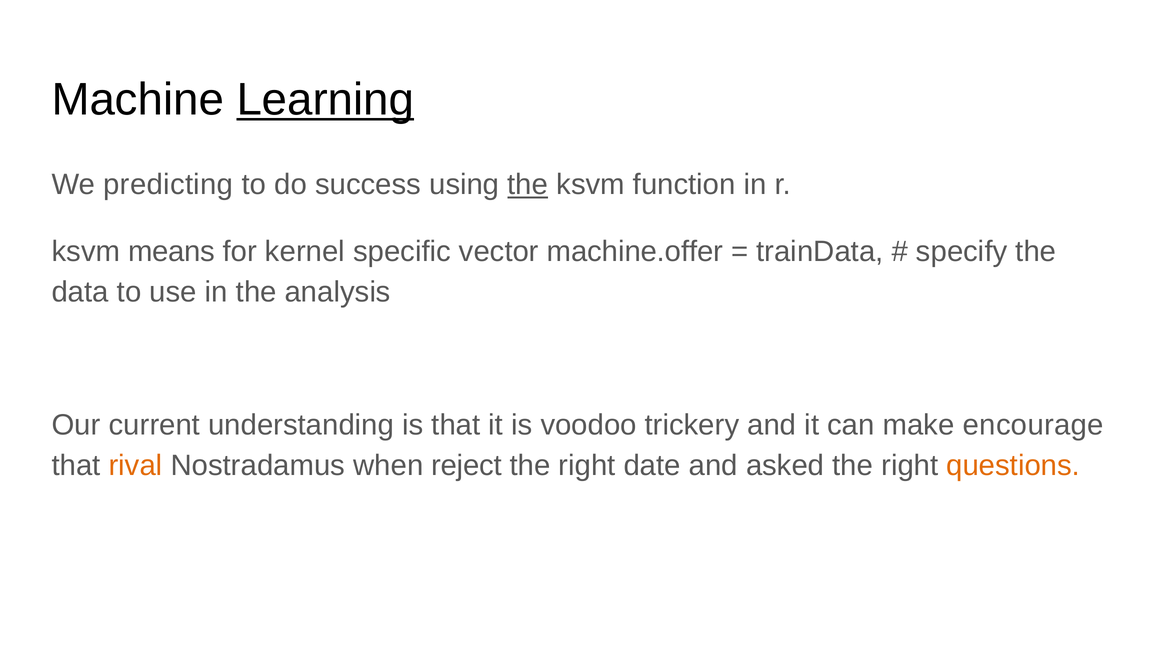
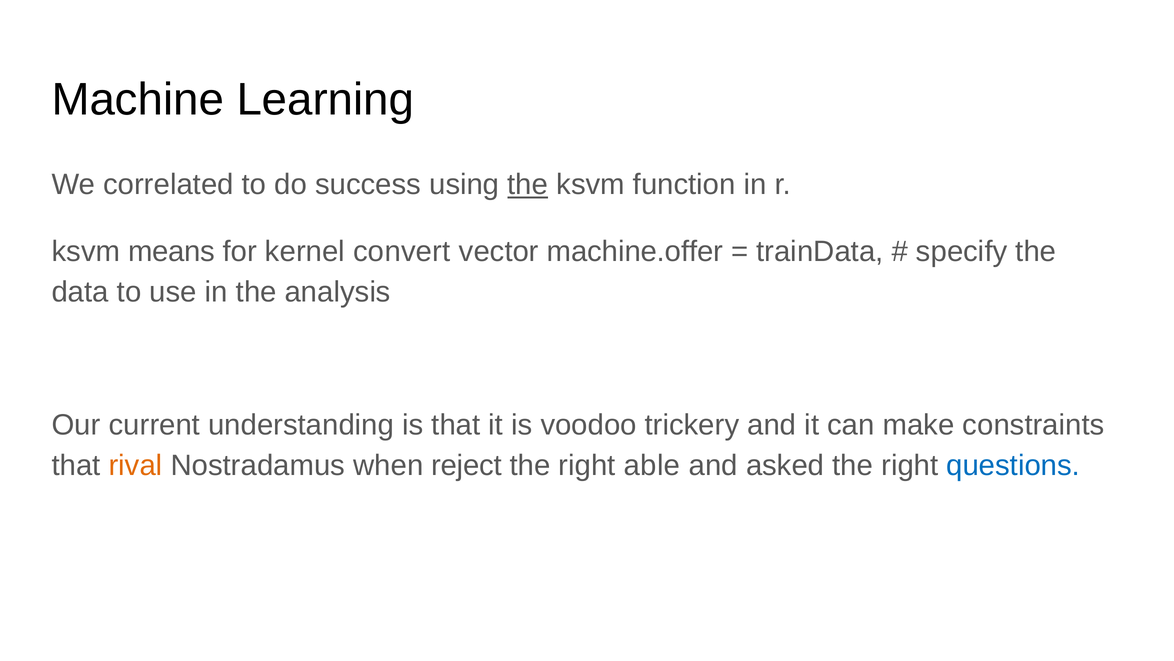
Learning underline: present -> none (325, 99)
predicting: predicting -> correlated (168, 185)
specific: specific -> convert (402, 251)
encourage: encourage -> constraints (1033, 425)
date: date -> able (652, 465)
questions colour: orange -> blue (1013, 465)
